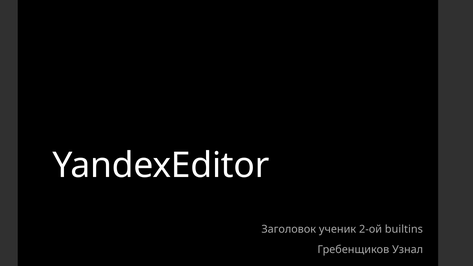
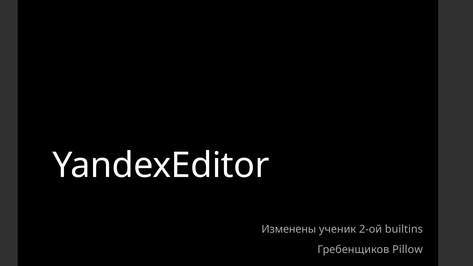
Заголовок: Заголовок -> Изменены (289, 229)
Узнал: Узнал -> Pillow (408, 250)
